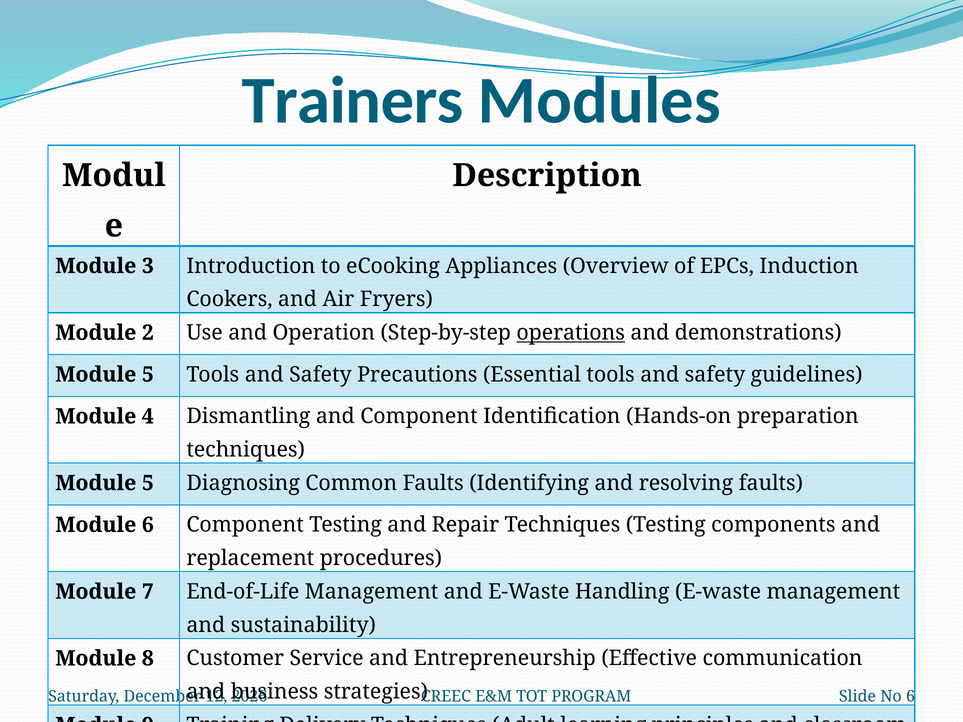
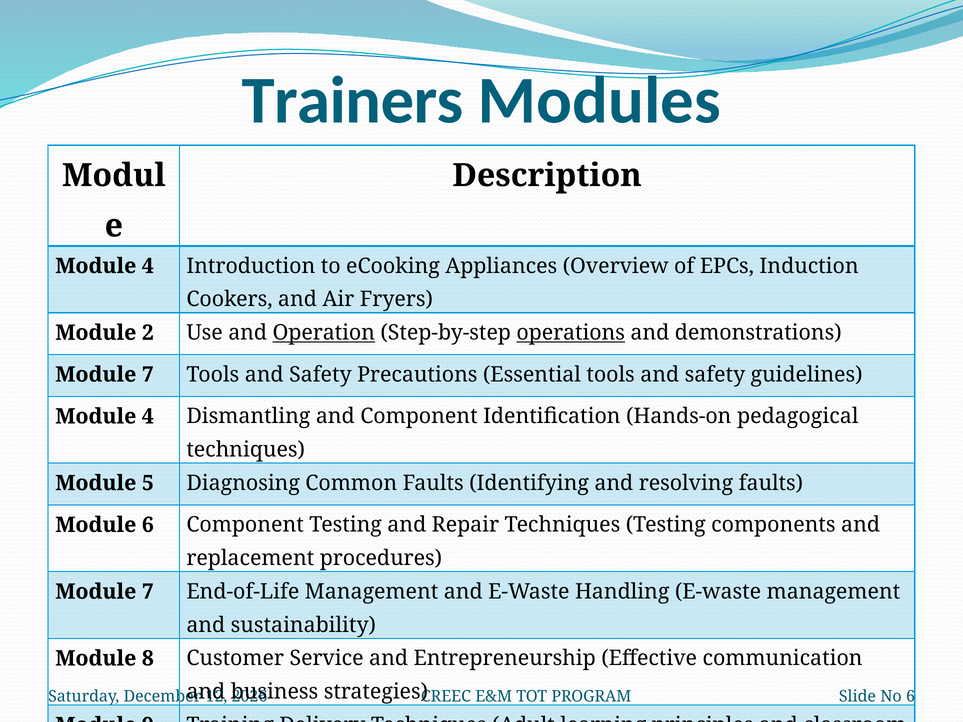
3: 3 -> 4 (148, 266)
Operation underline: none -> present (324, 333)
5: 5 -> 7 (148, 375)
preparation: preparation -> pedagogical (798, 417)
